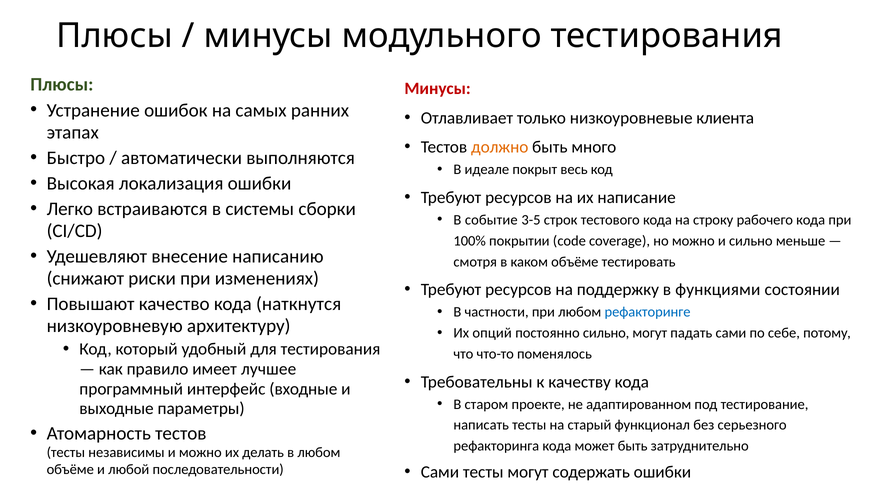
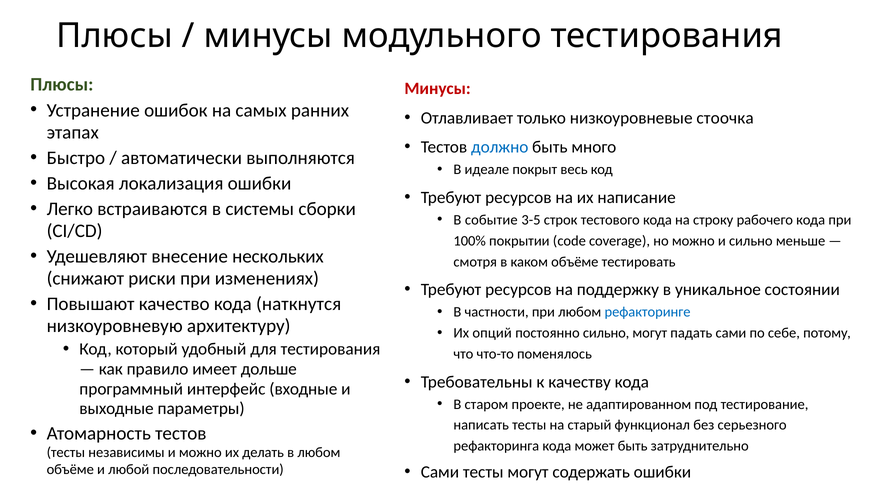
клиента: клиента -> стоочка (725, 118)
должно colour: orange -> blue (500, 147)
написанию: написанию -> нескольких (278, 257)
функциями: функциями -> уникальное (718, 290)
лучшее: лучшее -> дольше (269, 369)
